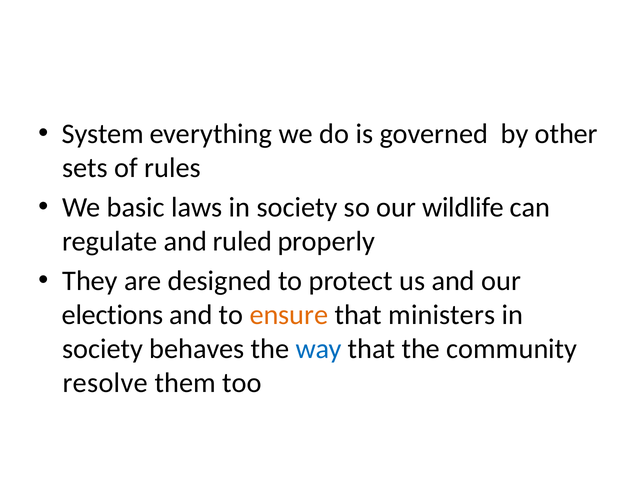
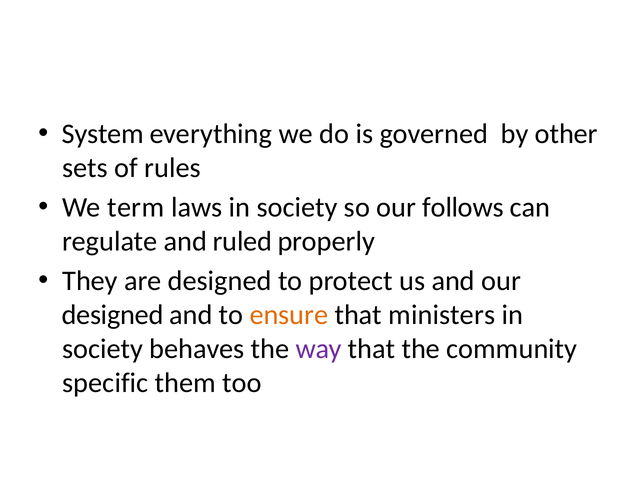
basic: basic -> term (136, 208)
wildlife: wildlife -> follows (463, 208)
elections: elections -> designed (113, 315)
way colour: blue -> purple (319, 349)
resolve: resolve -> specific (105, 383)
